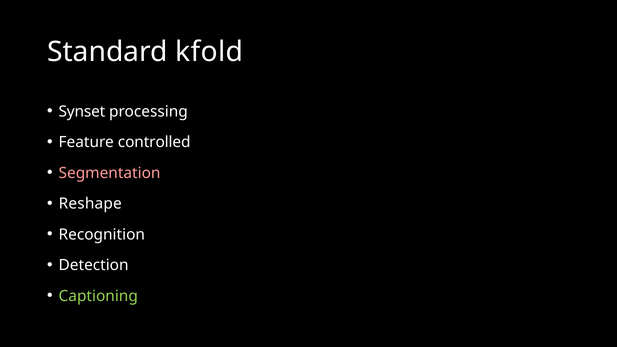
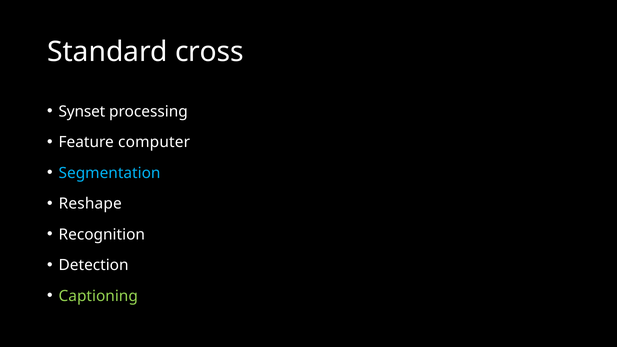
kfold: kfold -> cross (209, 52)
controlled: controlled -> computer (154, 142)
Segmentation colour: pink -> light blue (110, 173)
